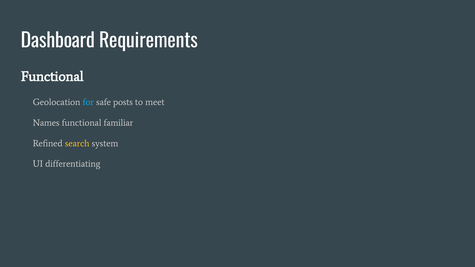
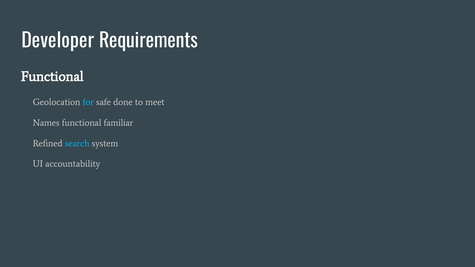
Dashboard: Dashboard -> Developer (58, 41)
posts: posts -> done (123, 102)
search colour: yellow -> light blue (77, 143)
differentiating: differentiating -> accountability (73, 164)
